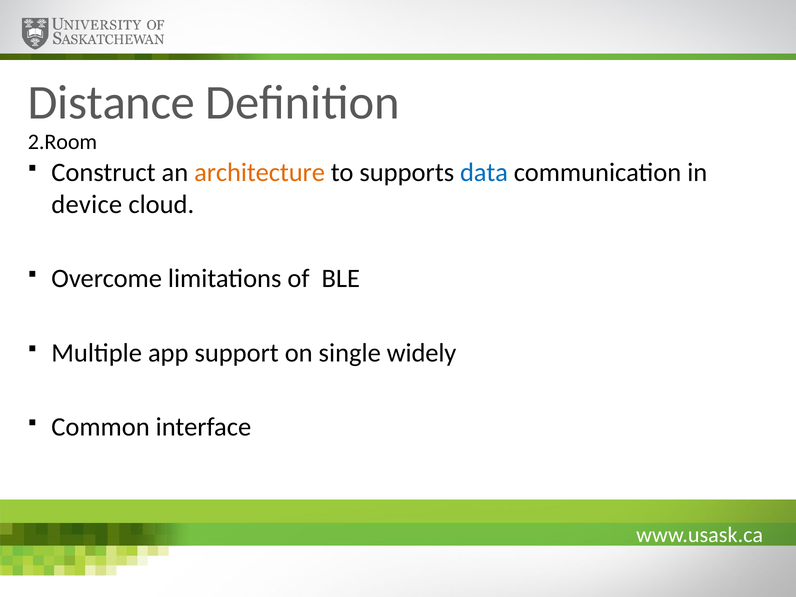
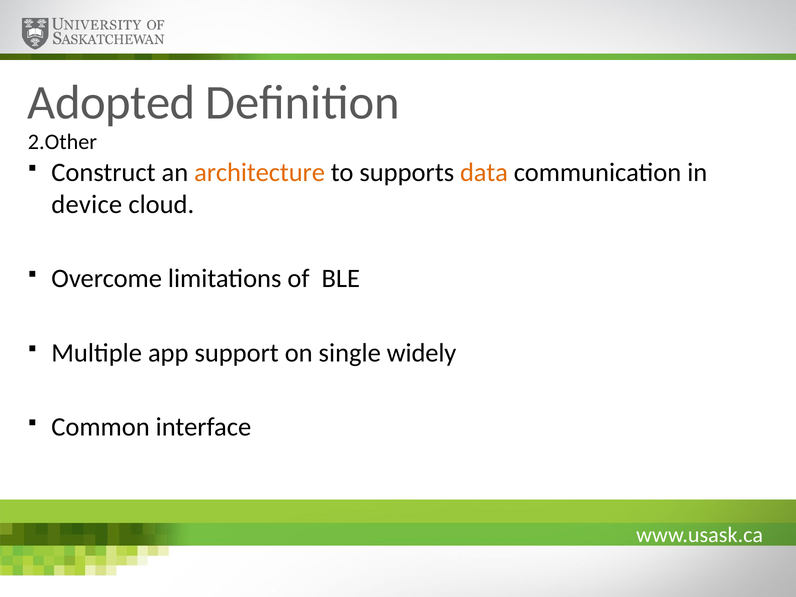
Distance: Distance -> Adopted (111, 103)
2.Room: 2.Room -> 2.Other (62, 142)
data colour: blue -> orange (484, 172)
